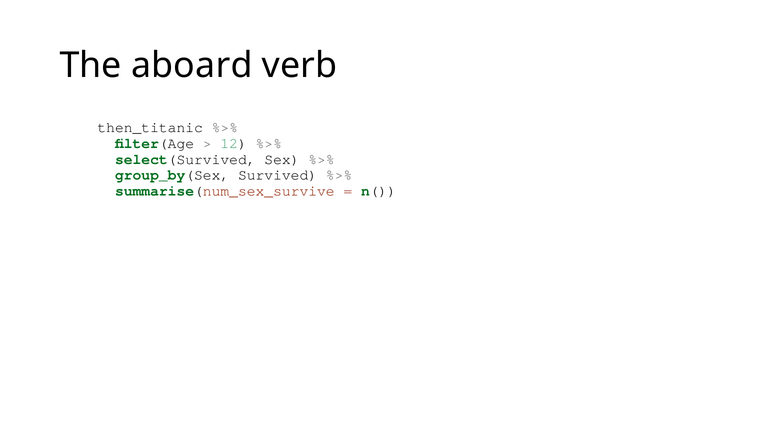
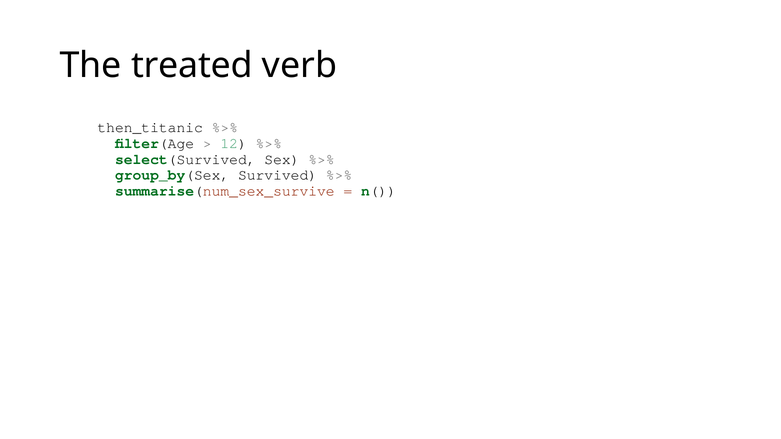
aboard: aboard -> treated (192, 66)
